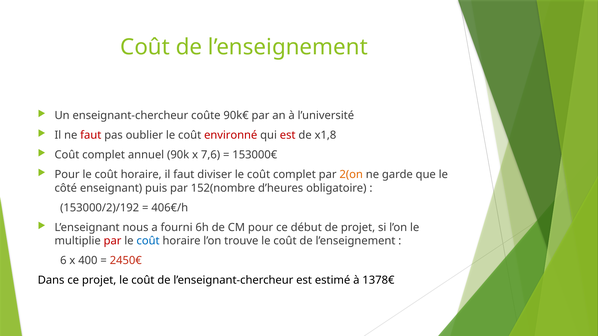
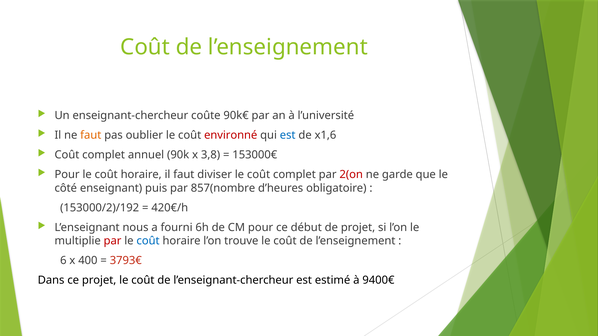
faut colour: red -> orange (91, 135)
est colour: red -> blue (288, 135)
x1,8: x1,8 -> x1,6 (325, 135)
7,6: 7,6 -> 3,8 (211, 155)
2(on colour: orange -> red (351, 175)
152(nombre: 152(nombre -> 857(nombre (223, 188)
406€/h: 406€/h -> 420€/h (170, 208)
2450€: 2450€ -> 3793€ (126, 261)
1378€: 1378€ -> 9400€ (378, 280)
